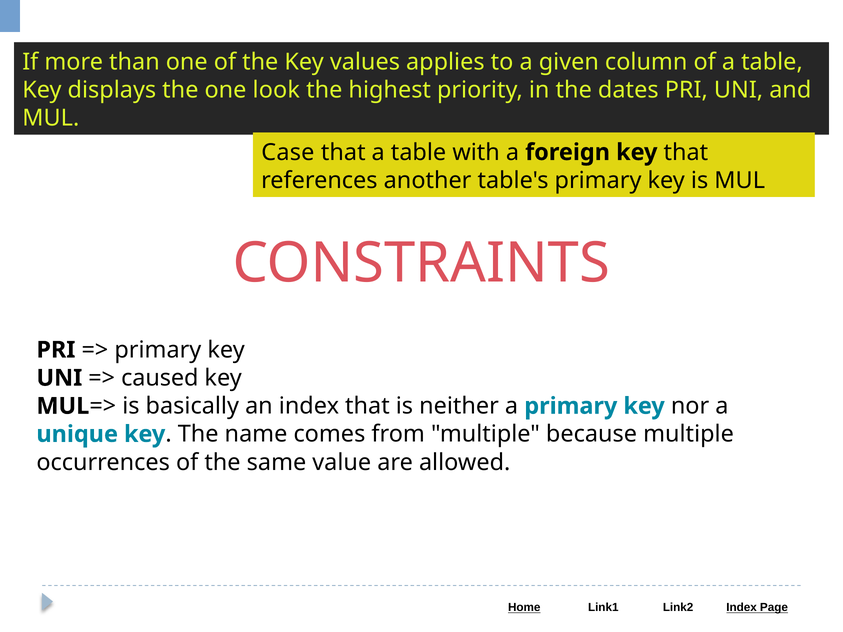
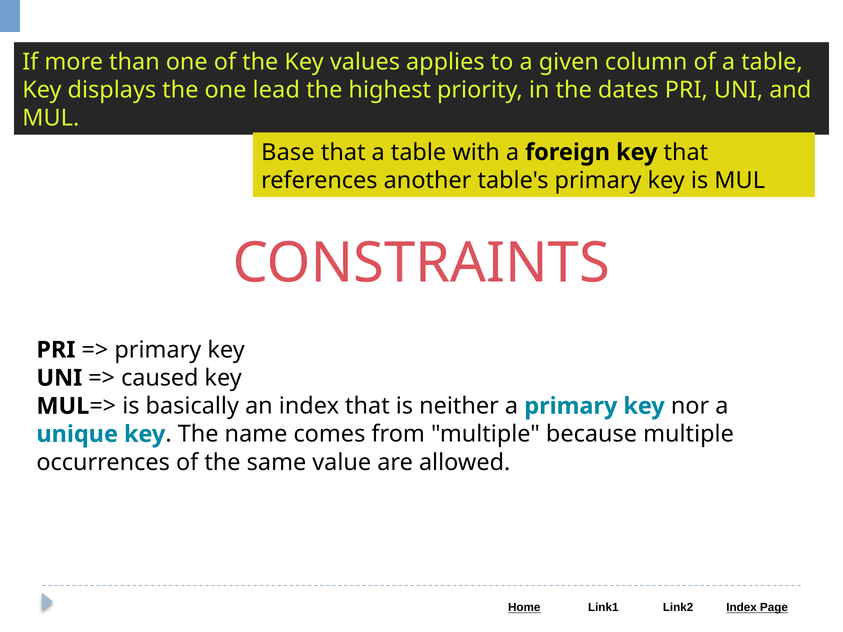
look: look -> lead (276, 90)
Case: Case -> Base (288, 152)
